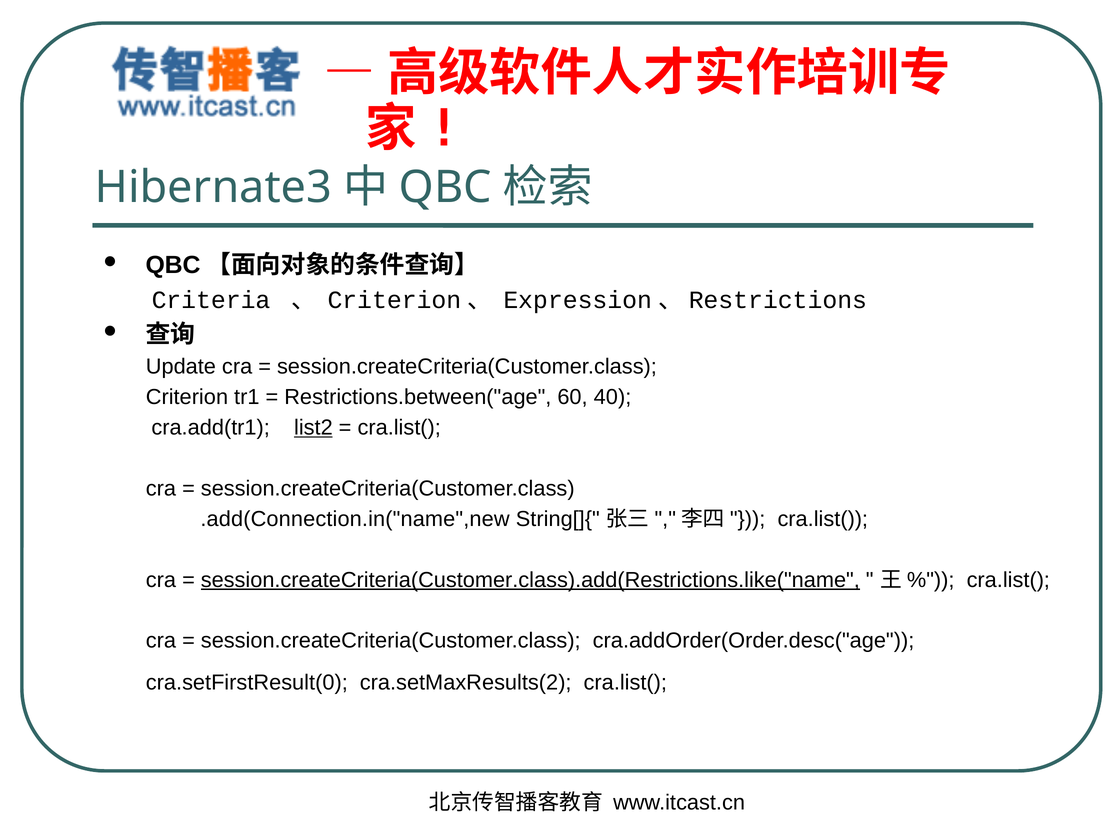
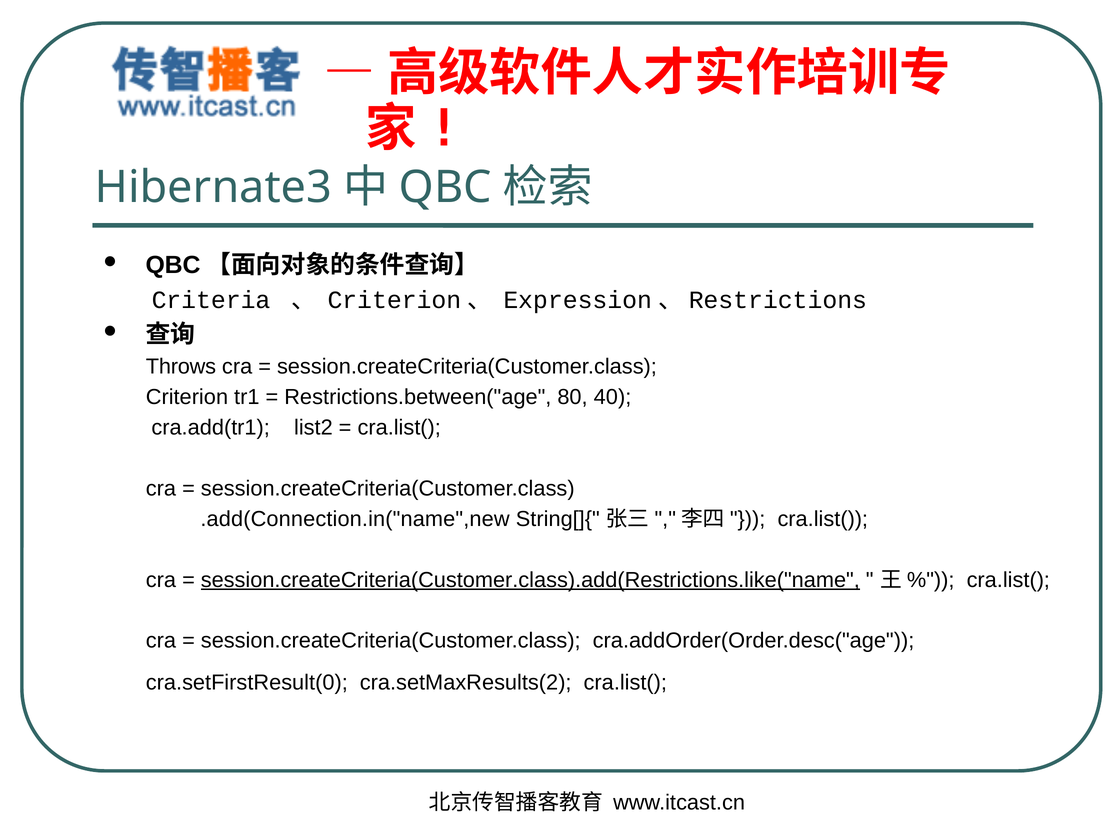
Update: Update -> Throws (181, 367)
60: 60 -> 80 (573, 398)
list2 underline: present -> none (313, 428)
